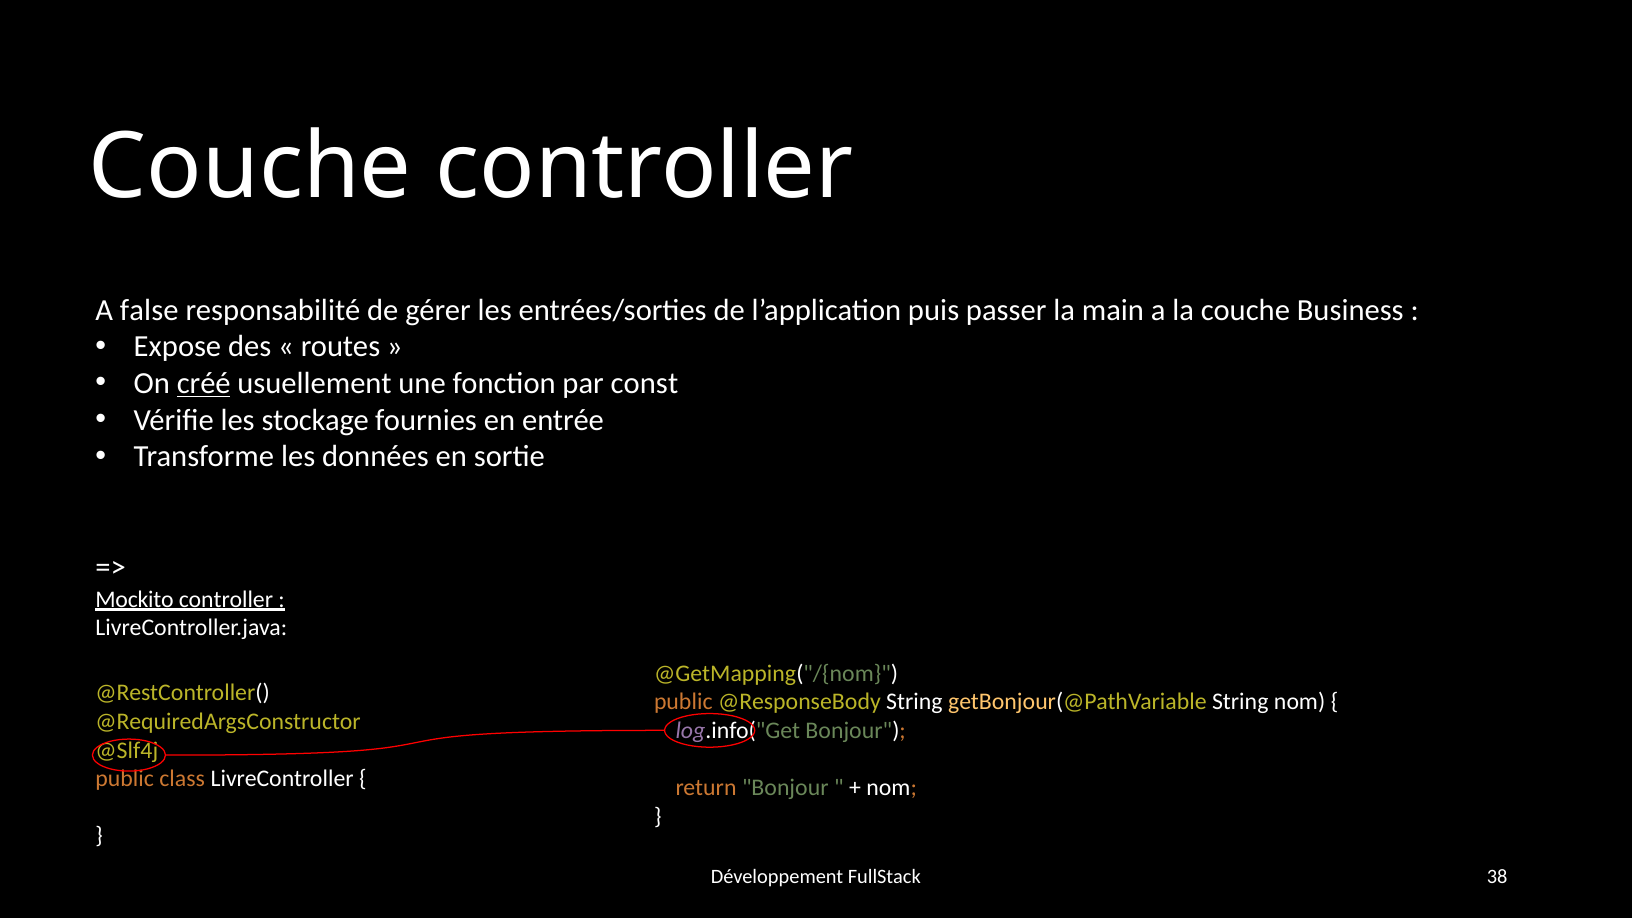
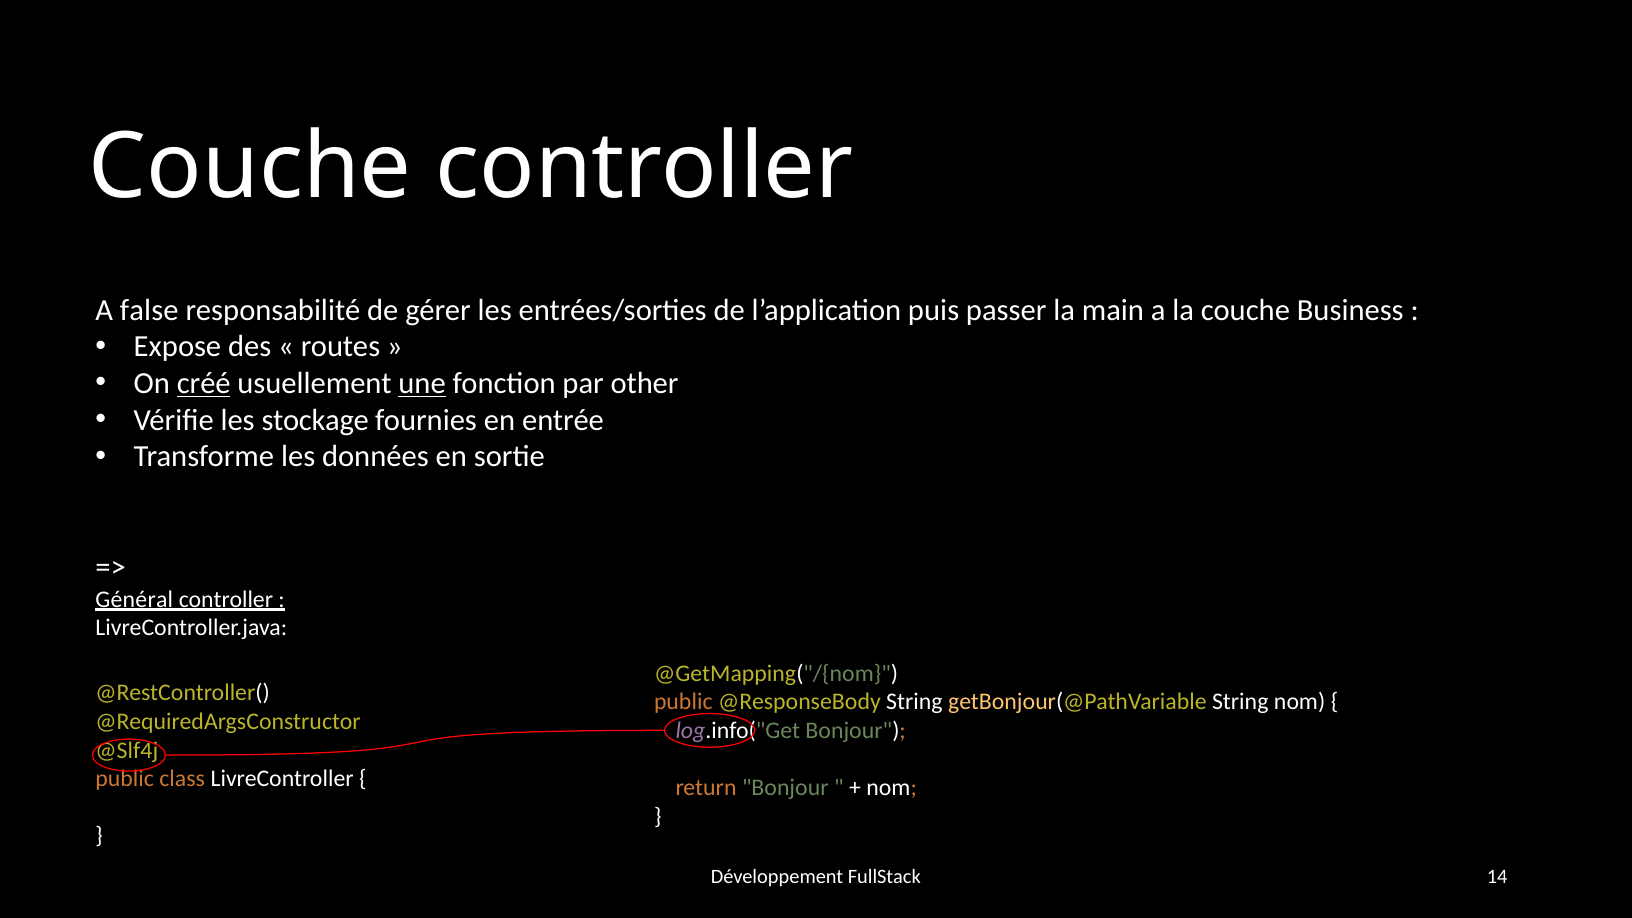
une underline: none -> present (422, 383)
const: const -> other (645, 383)
Mockito: Mockito -> Général (134, 599)
38: 38 -> 14 (1497, 876)
